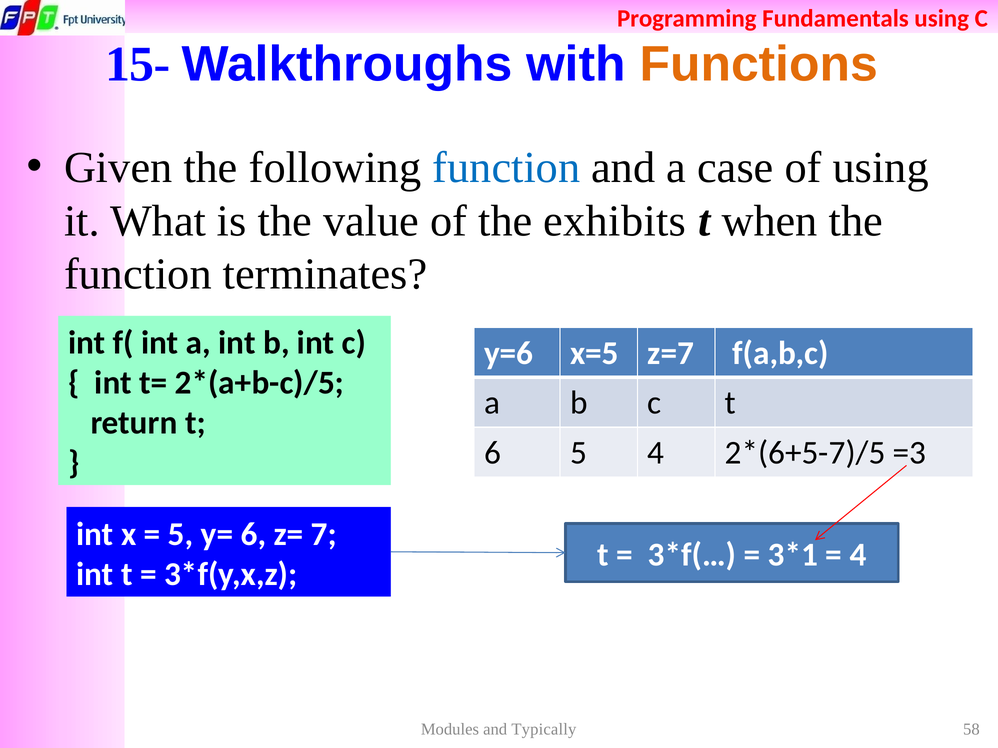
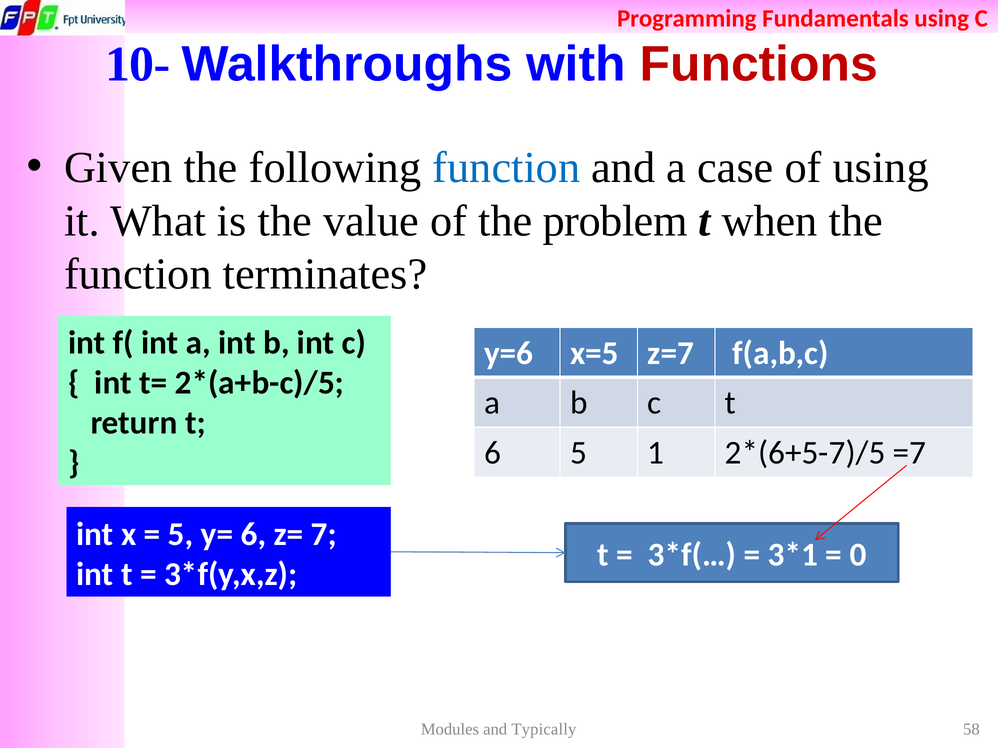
15-: 15- -> 10- (138, 64)
Functions colour: orange -> red (759, 64)
exhibits: exhibits -> problem (615, 221)
5 4: 4 -> 1 (656, 453)
=3: =3 -> =7 (910, 453)
4: 4 -> 0 (858, 555)
